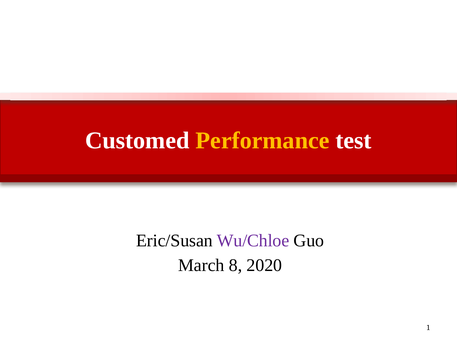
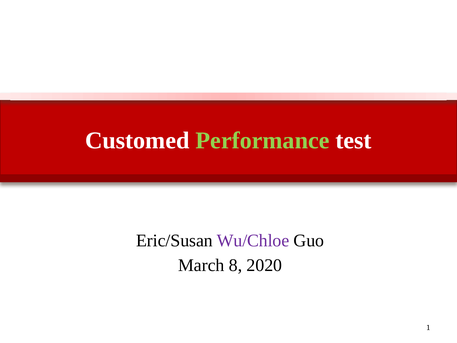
Performance colour: yellow -> light green (263, 140)
